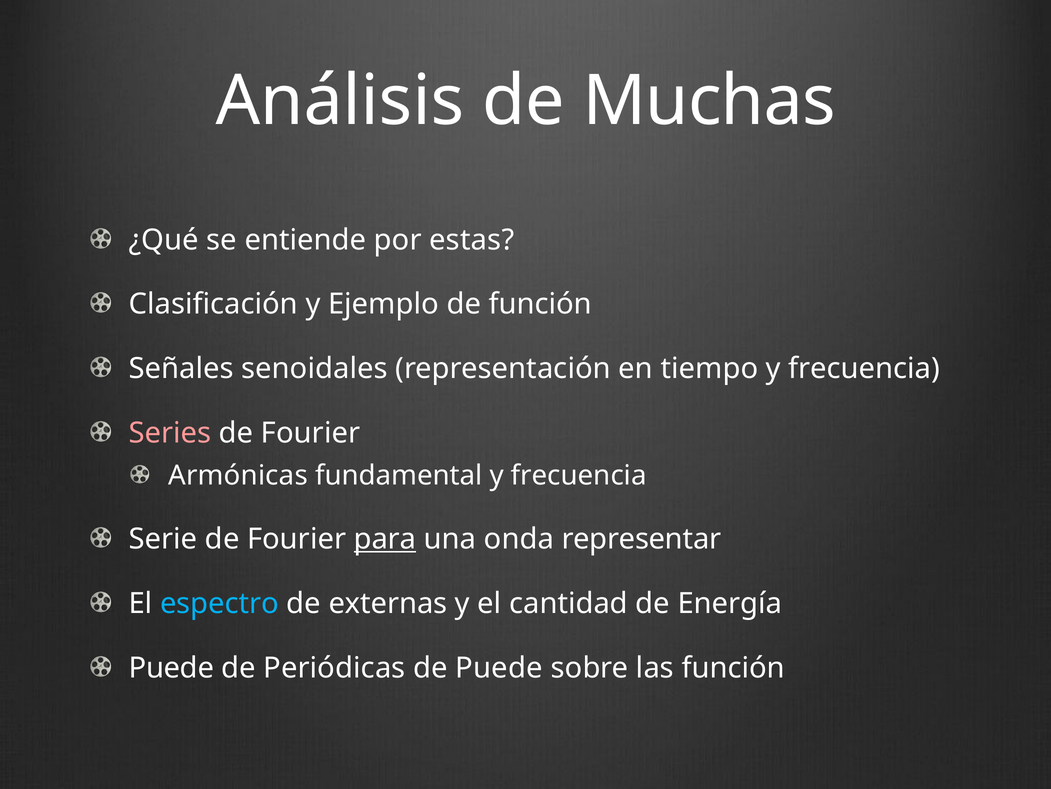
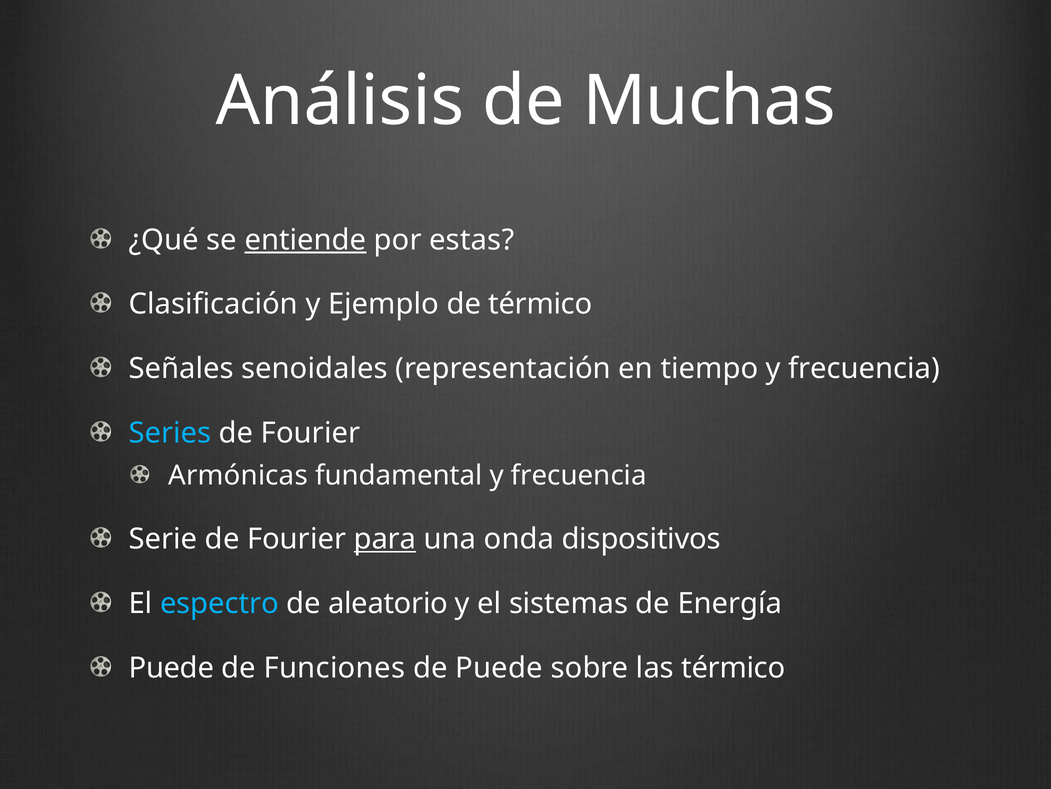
entiende underline: none -> present (305, 240)
de función: función -> térmico (540, 304)
Series colour: pink -> light blue (170, 432)
representar: representar -> dispositivos (641, 539)
externas: externas -> aleatorio (388, 603)
cantidad: cantidad -> sistemas (569, 603)
Periódicas: Periódicas -> Funciones (334, 667)
las función: función -> térmico (733, 667)
